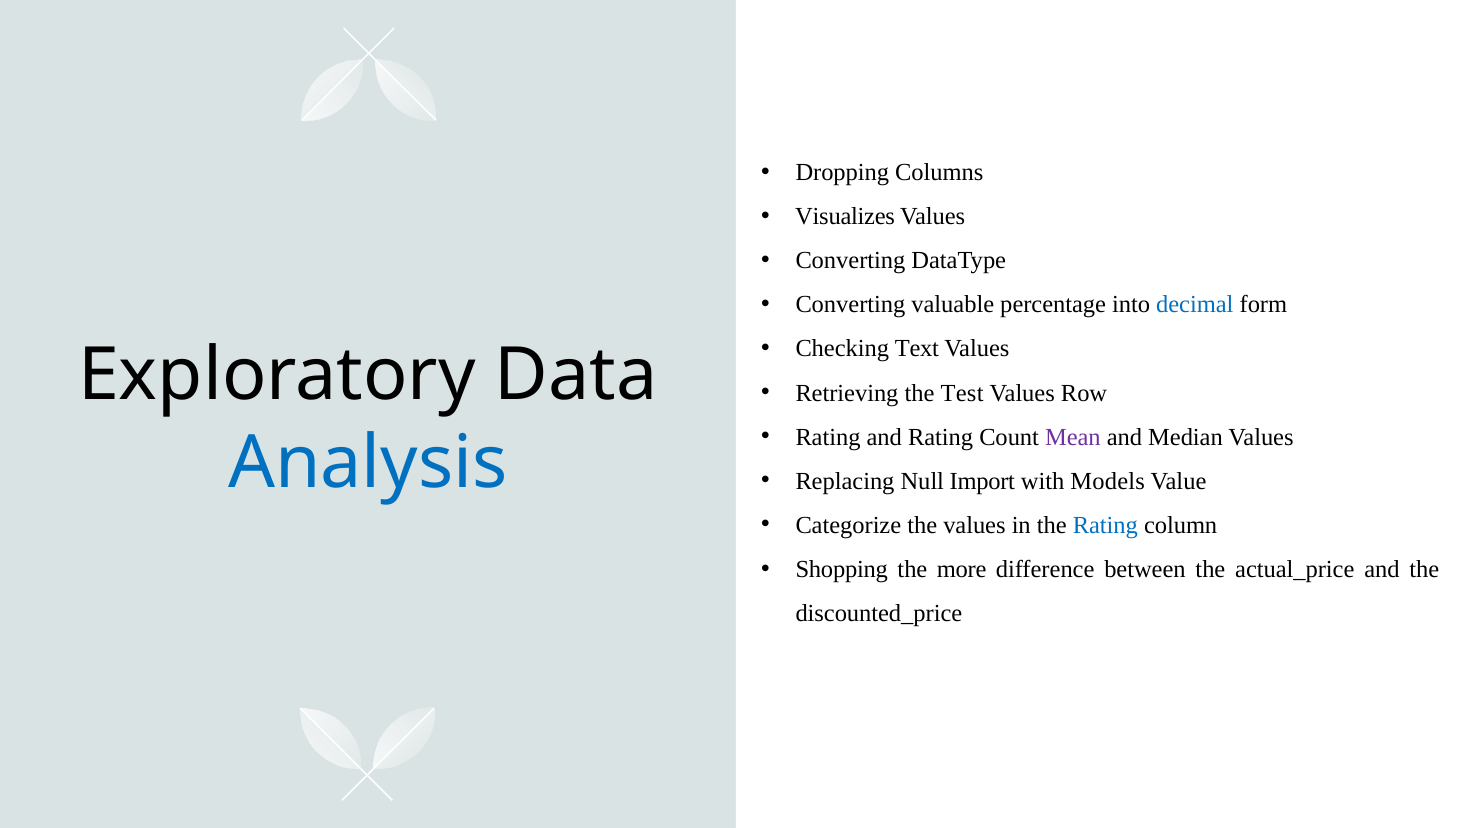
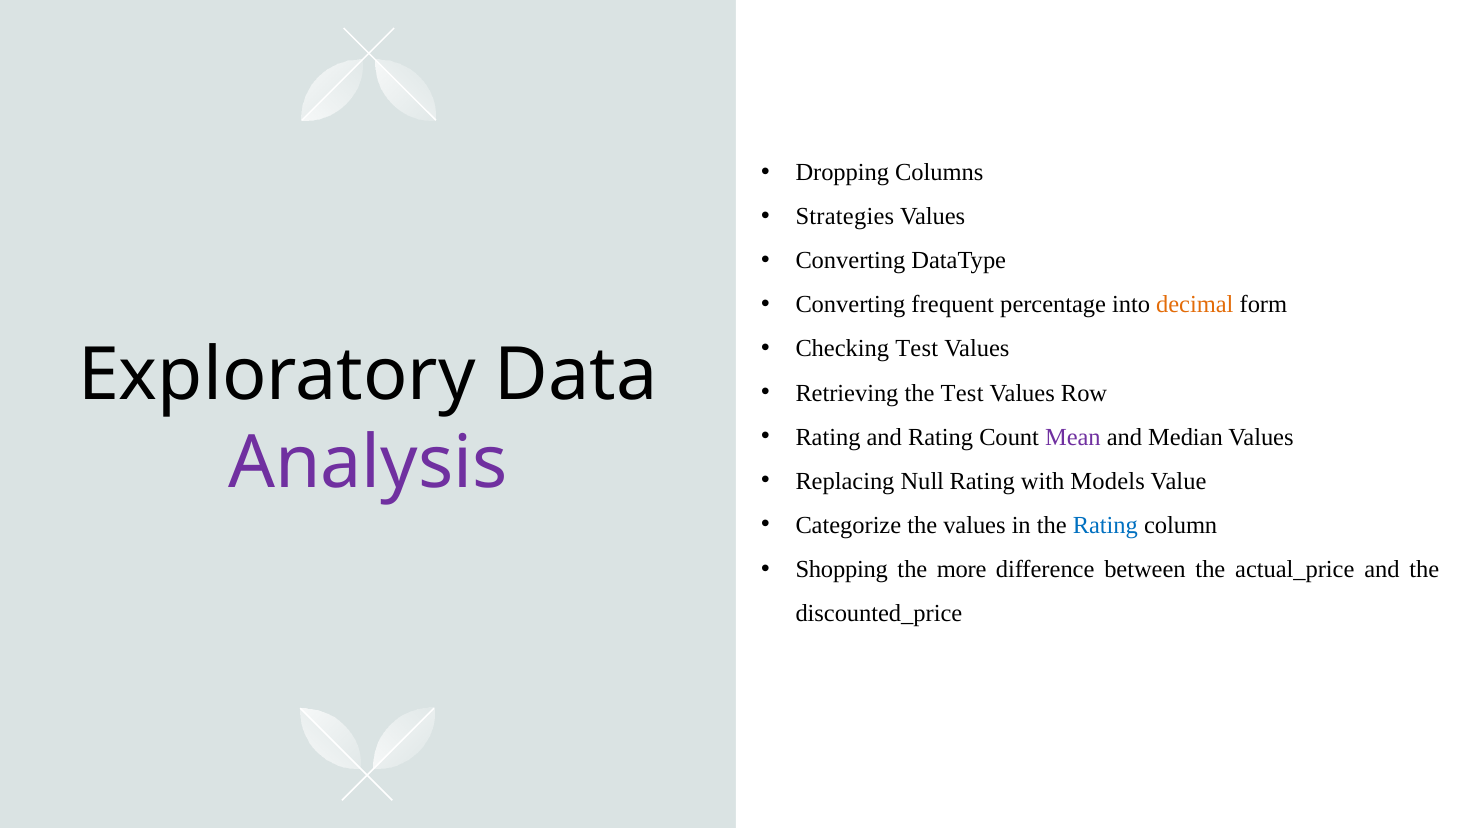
Visualizes: Visualizes -> Strategies (845, 216)
valuable: valuable -> frequent (953, 305)
decimal colour: blue -> orange (1195, 305)
Checking Text: Text -> Test (917, 349)
Analysis colour: blue -> purple (368, 463)
Null Import: Import -> Rating (982, 481)
